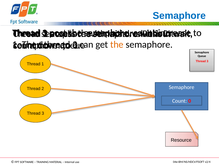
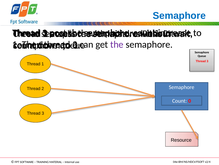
the colour: orange -> purple (117, 44)
